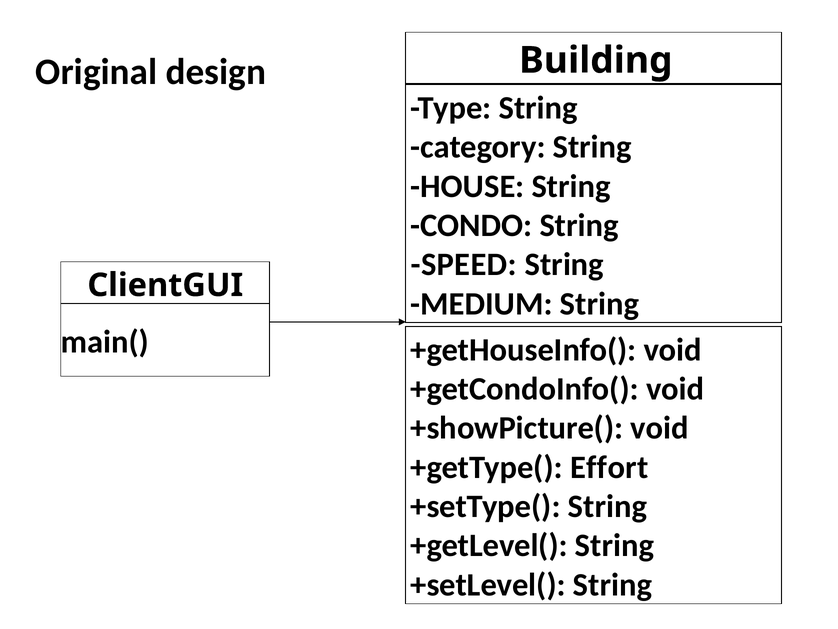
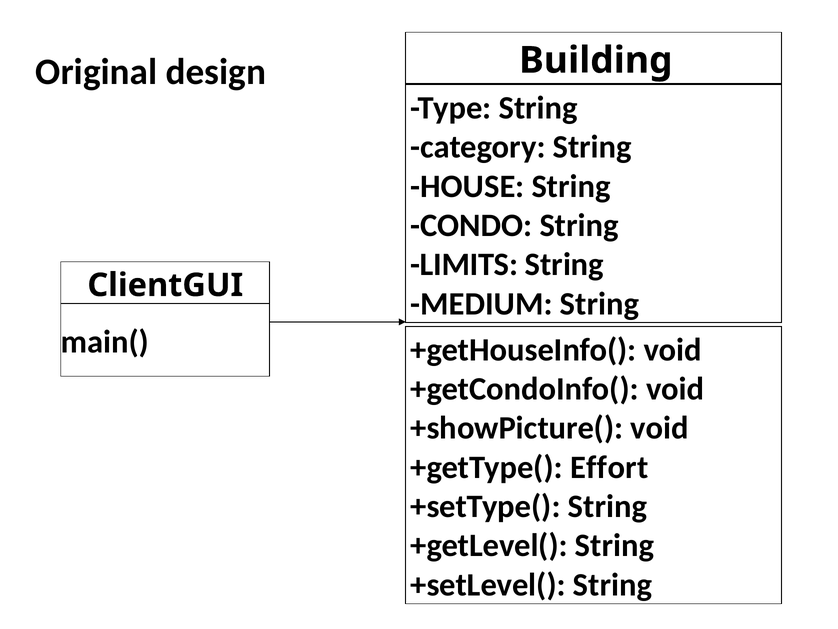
SPEED: SPEED -> LIMITS (464, 264)
